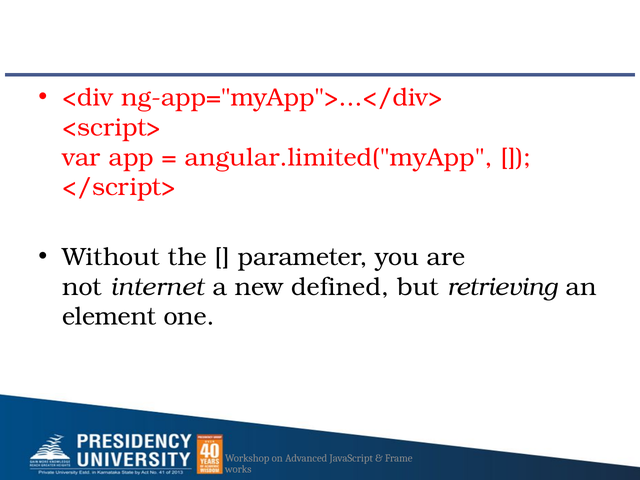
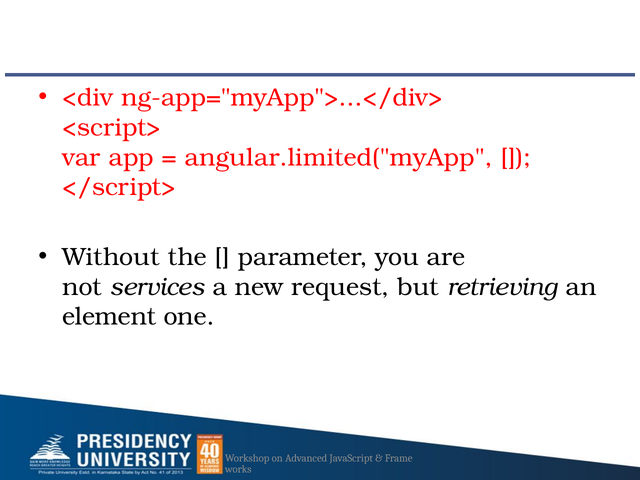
internet: internet -> services (157, 287)
defined: defined -> request (340, 287)
